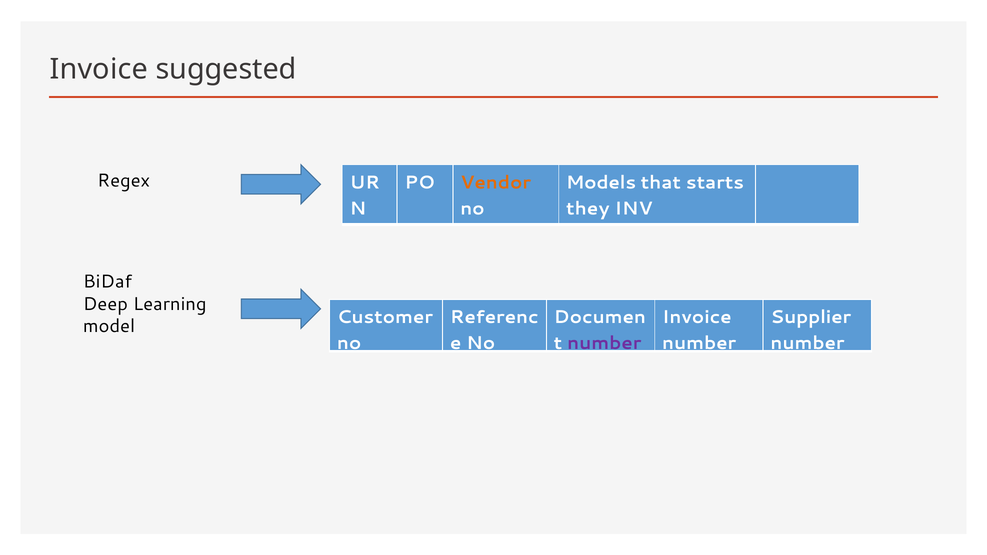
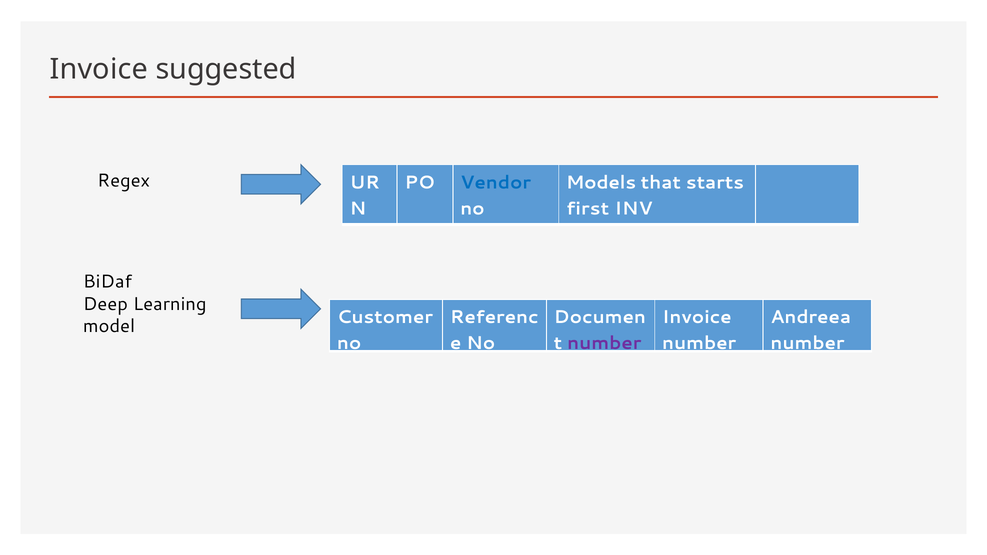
Vendor colour: orange -> blue (496, 183)
they: they -> first (588, 209)
Supplier: Supplier -> Andreea (811, 317)
